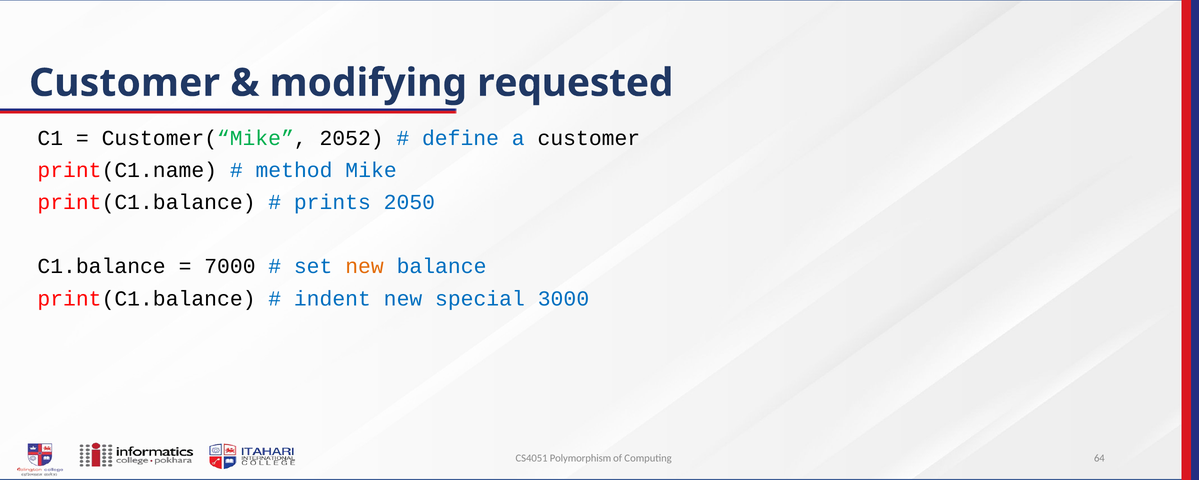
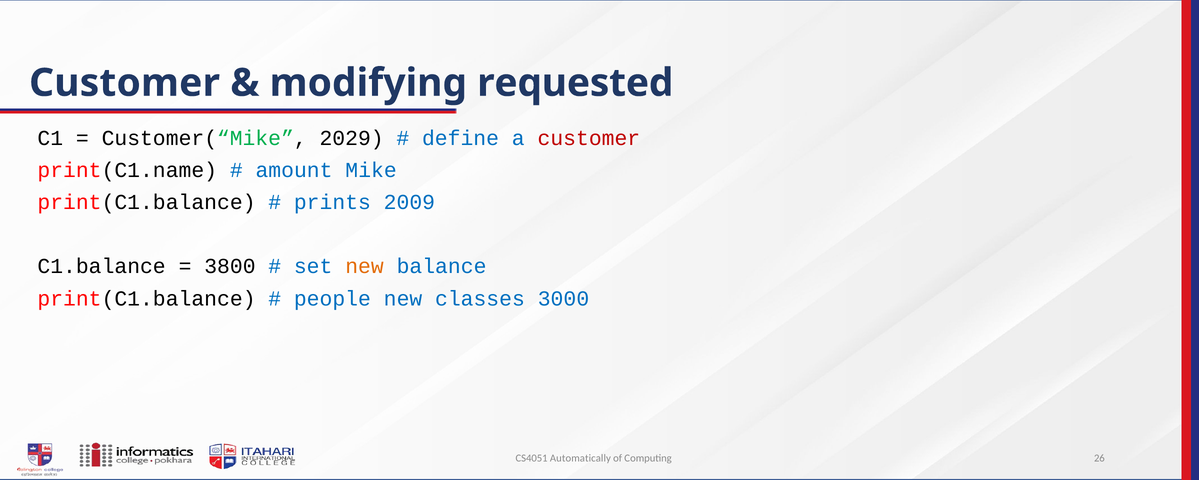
2052: 2052 -> 2029 (352, 138)
customer colour: black -> red (589, 138)
method: method -> amount (294, 170)
2050: 2050 -> 2009 (409, 202)
7000: 7000 -> 3800 (230, 266)
indent: indent -> people (332, 298)
special: special -> classes (480, 298)
Polymorphism: Polymorphism -> Automatically (580, 458)
64: 64 -> 26 (1099, 458)
